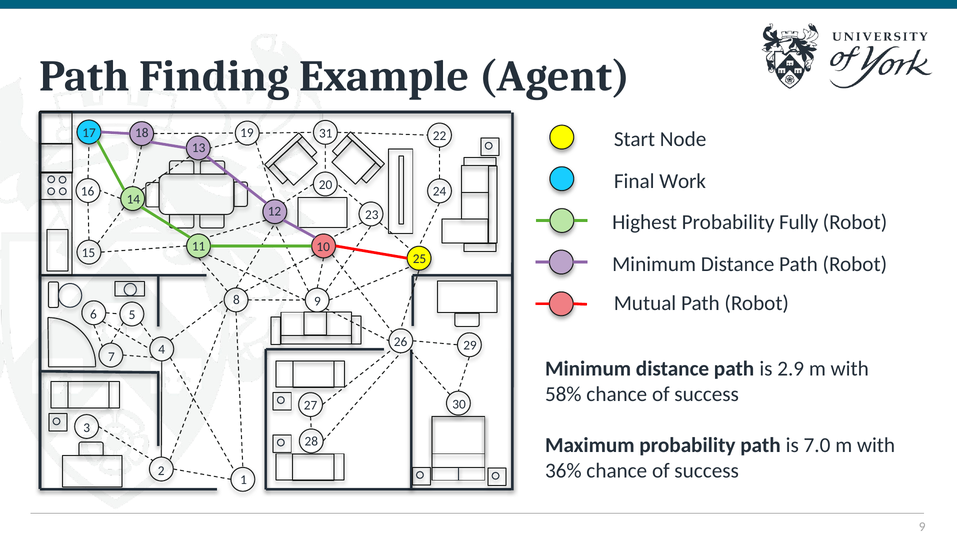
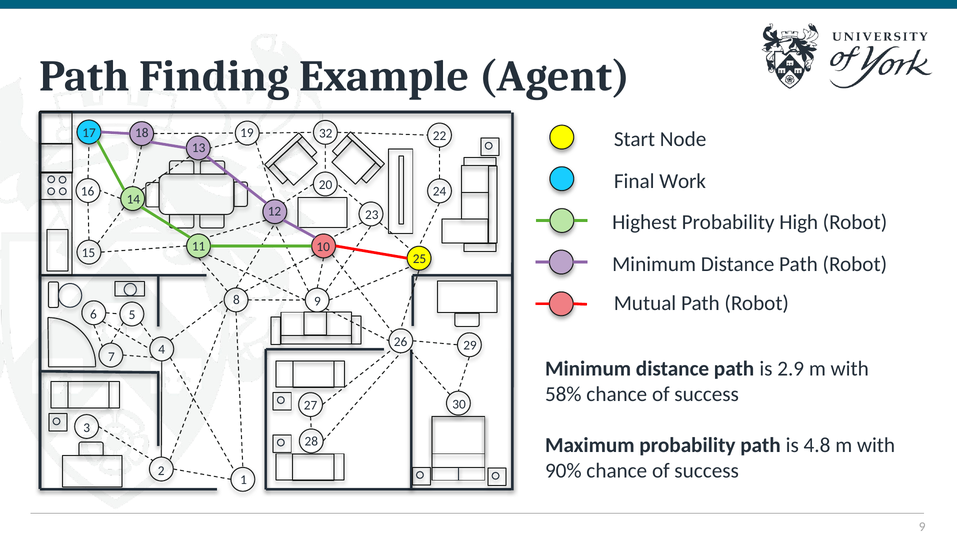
31: 31 -> 32 (326, 133)
Fully: Fully -> High (799, 222)
7.0: 7.0 -> 4.8 (817, 445)
36%: 36% -> 90% (563, 471)
